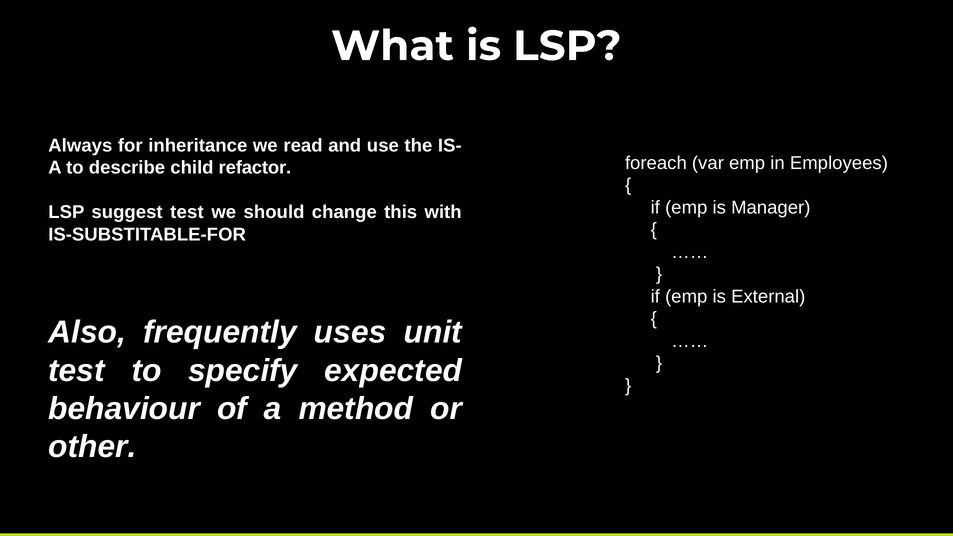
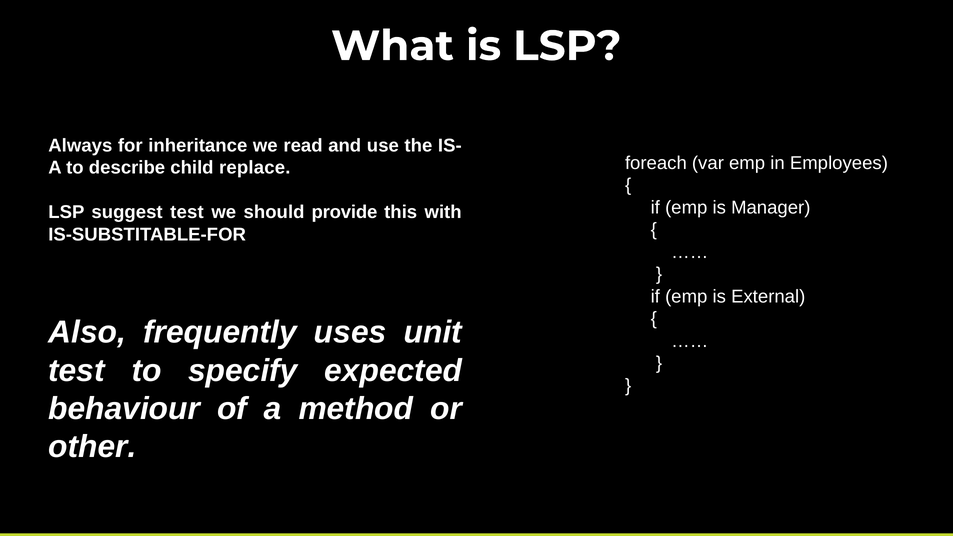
refactor: refactor -> replace (255, 168)
change: change -> provide (344, 212)
